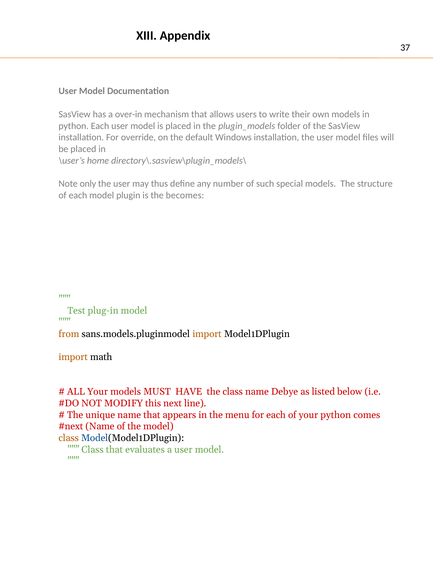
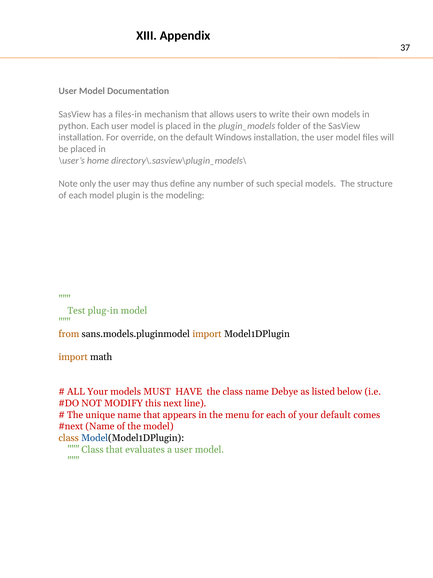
over-in: over-in -> files-in (129, 114)
becomes: becomes -> modeling (185, 195)
your python: python -> default (336, 414)
